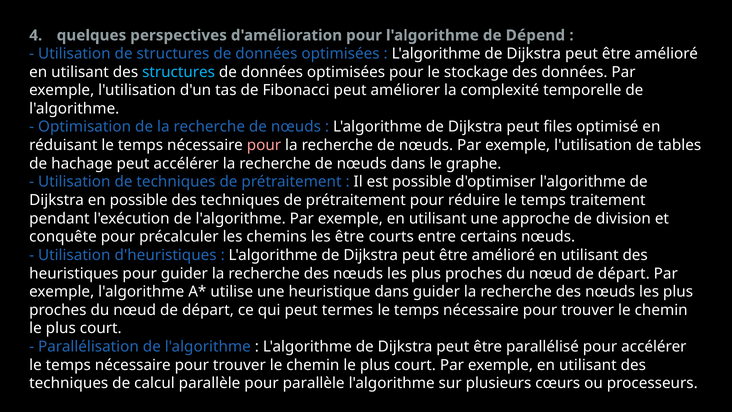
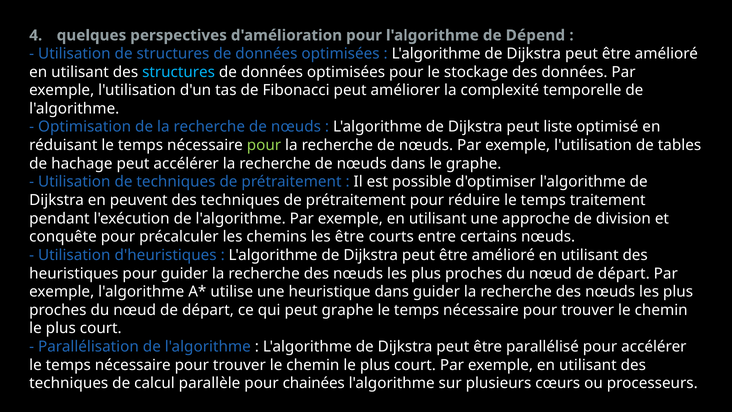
files: files -> liste (558, 127)
pour colour: pink -> light green (264, 145)
en possible: possible -> peuvent (139, 200)
peut termes: termes -> graphe (347, 310)
pour parallèle: parallèle -> chainées (314, 383)
